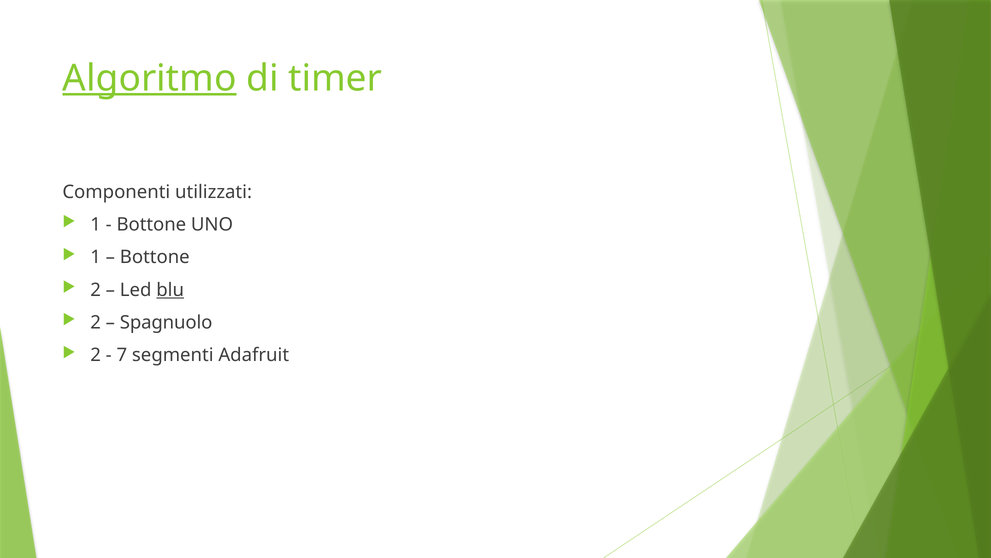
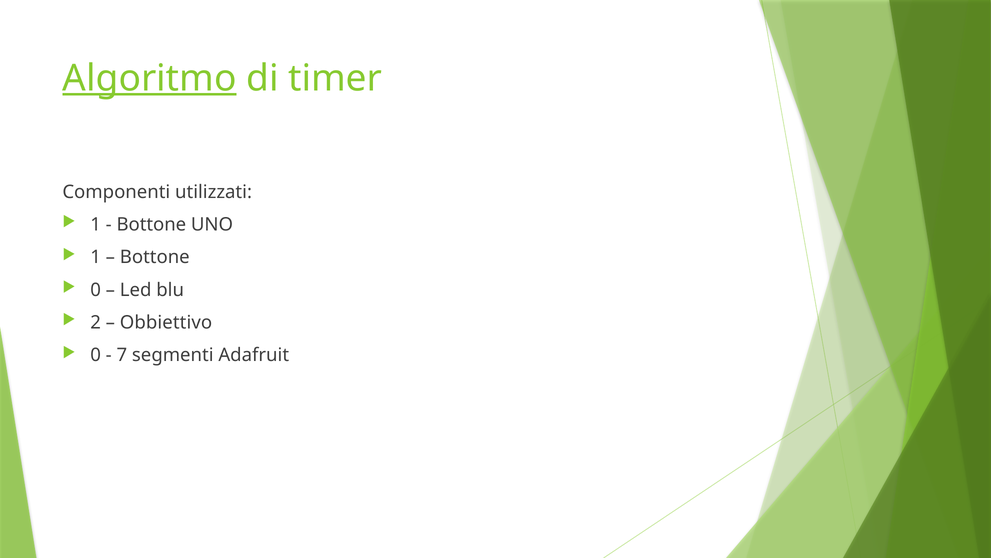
2: 2 -> 0 (96, 290)
blu underline: present -> none (170, 290)
Spagnuolo: Spagnuolo -> Obbiettivo (166, 322)
2: 2 -> 0 (96, 355)
